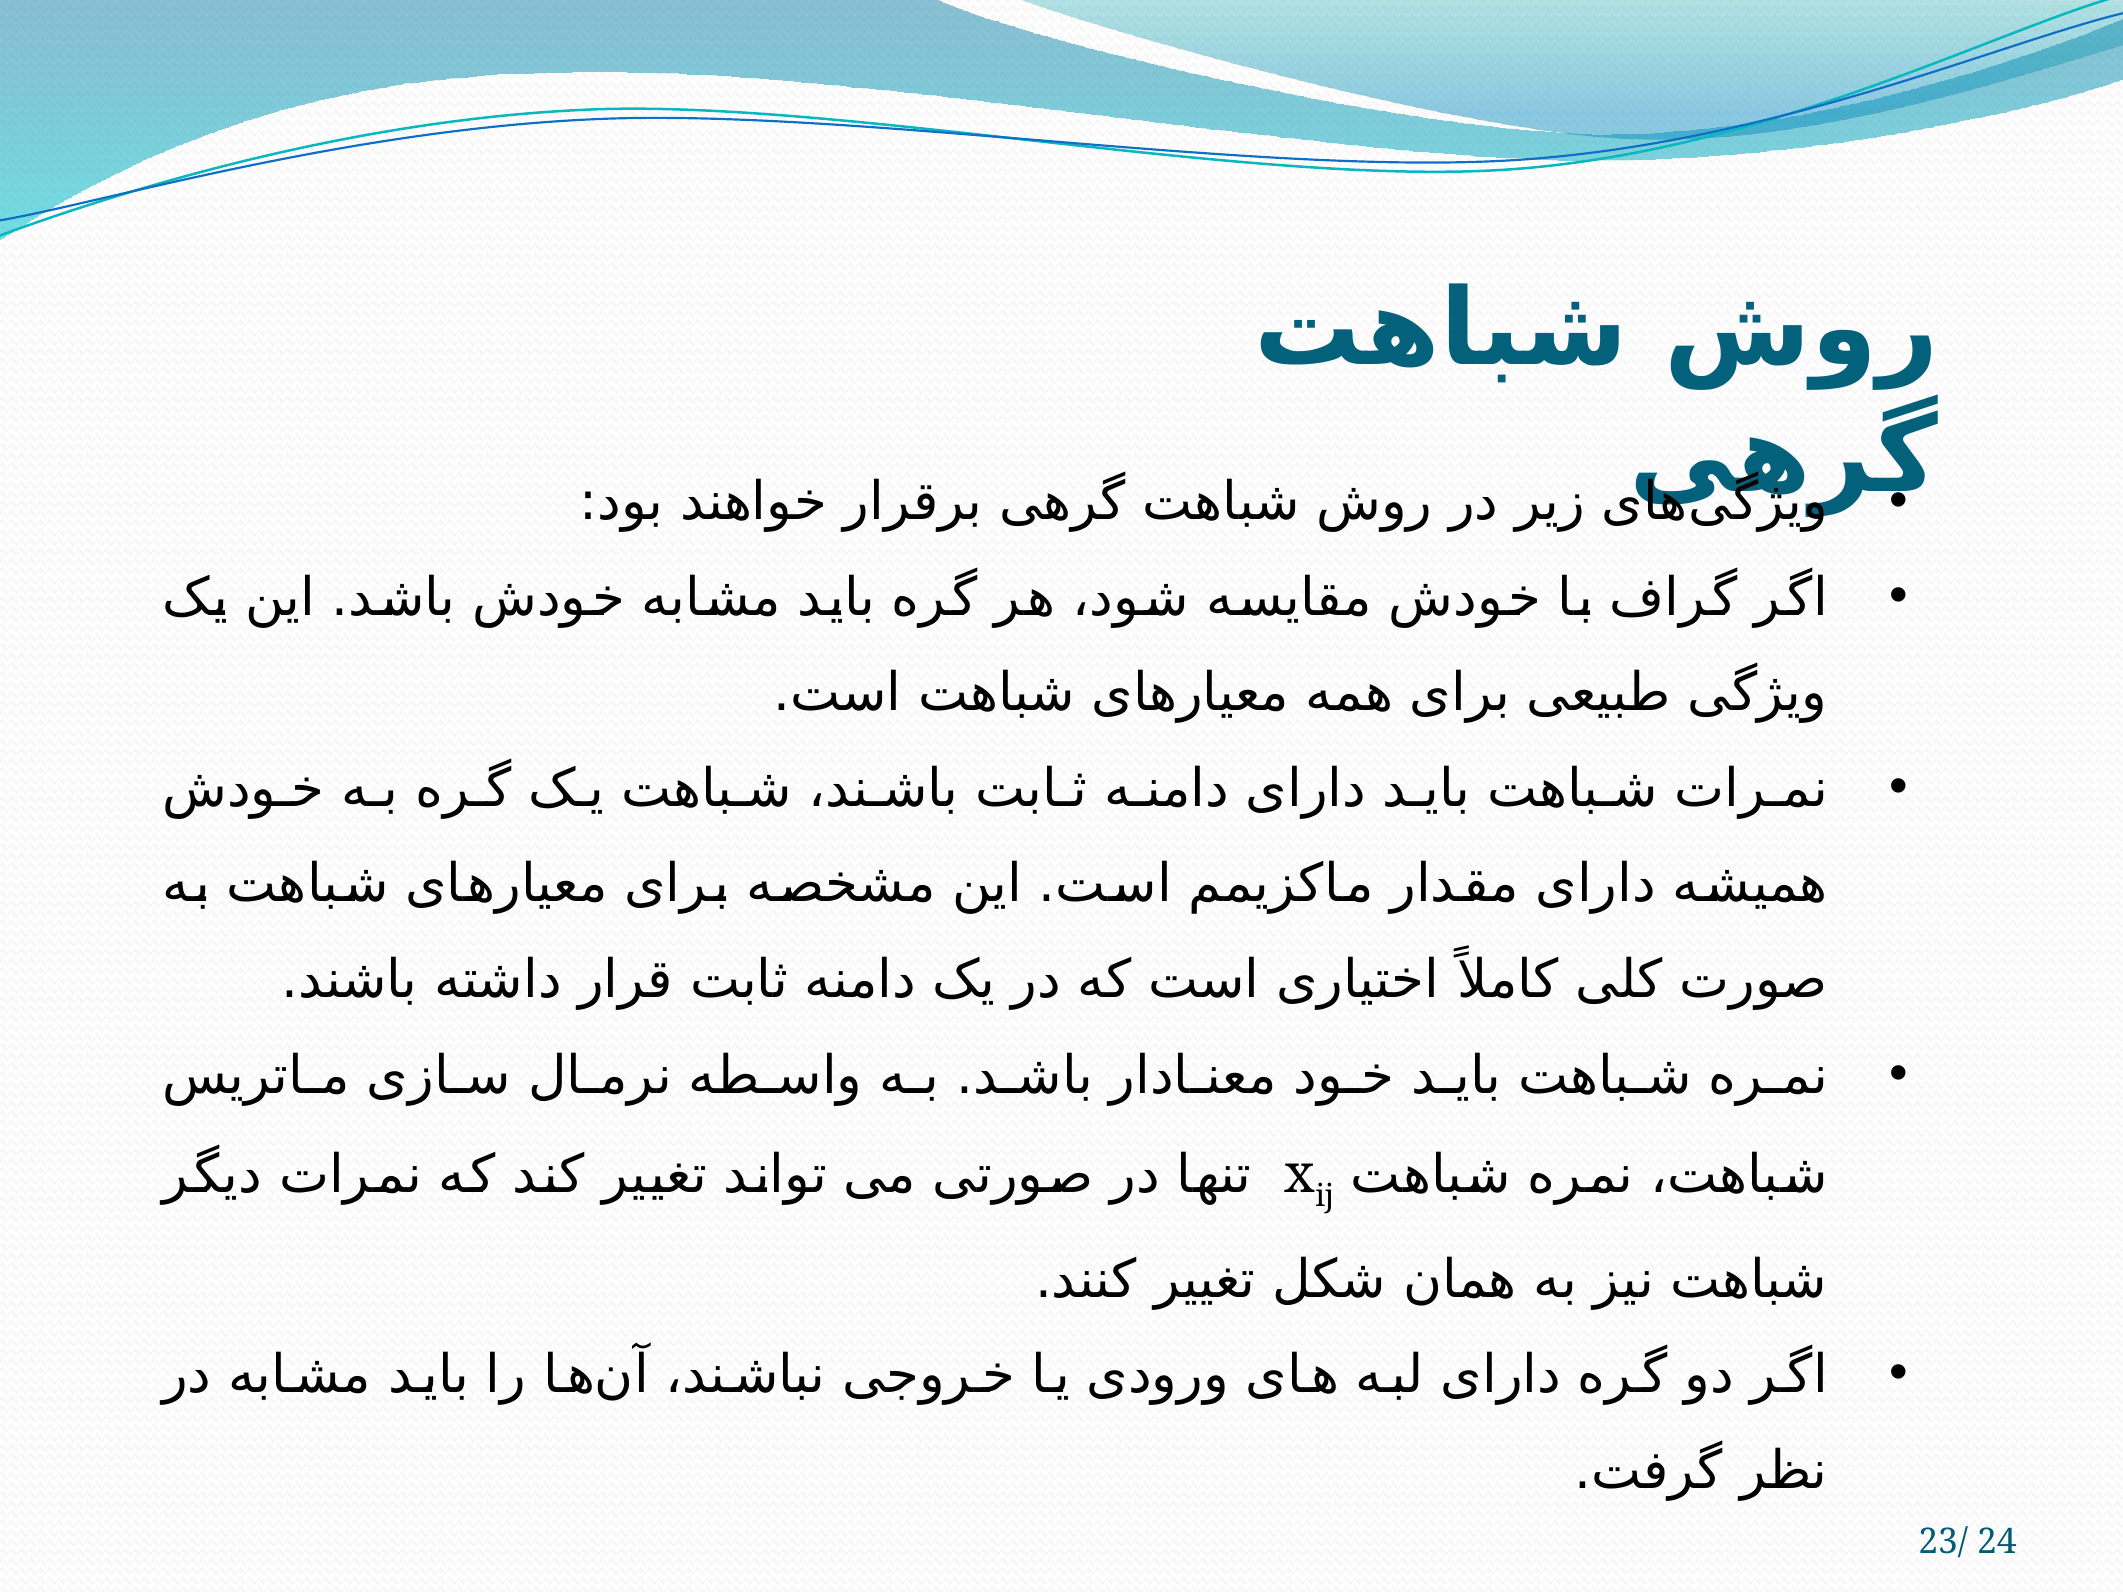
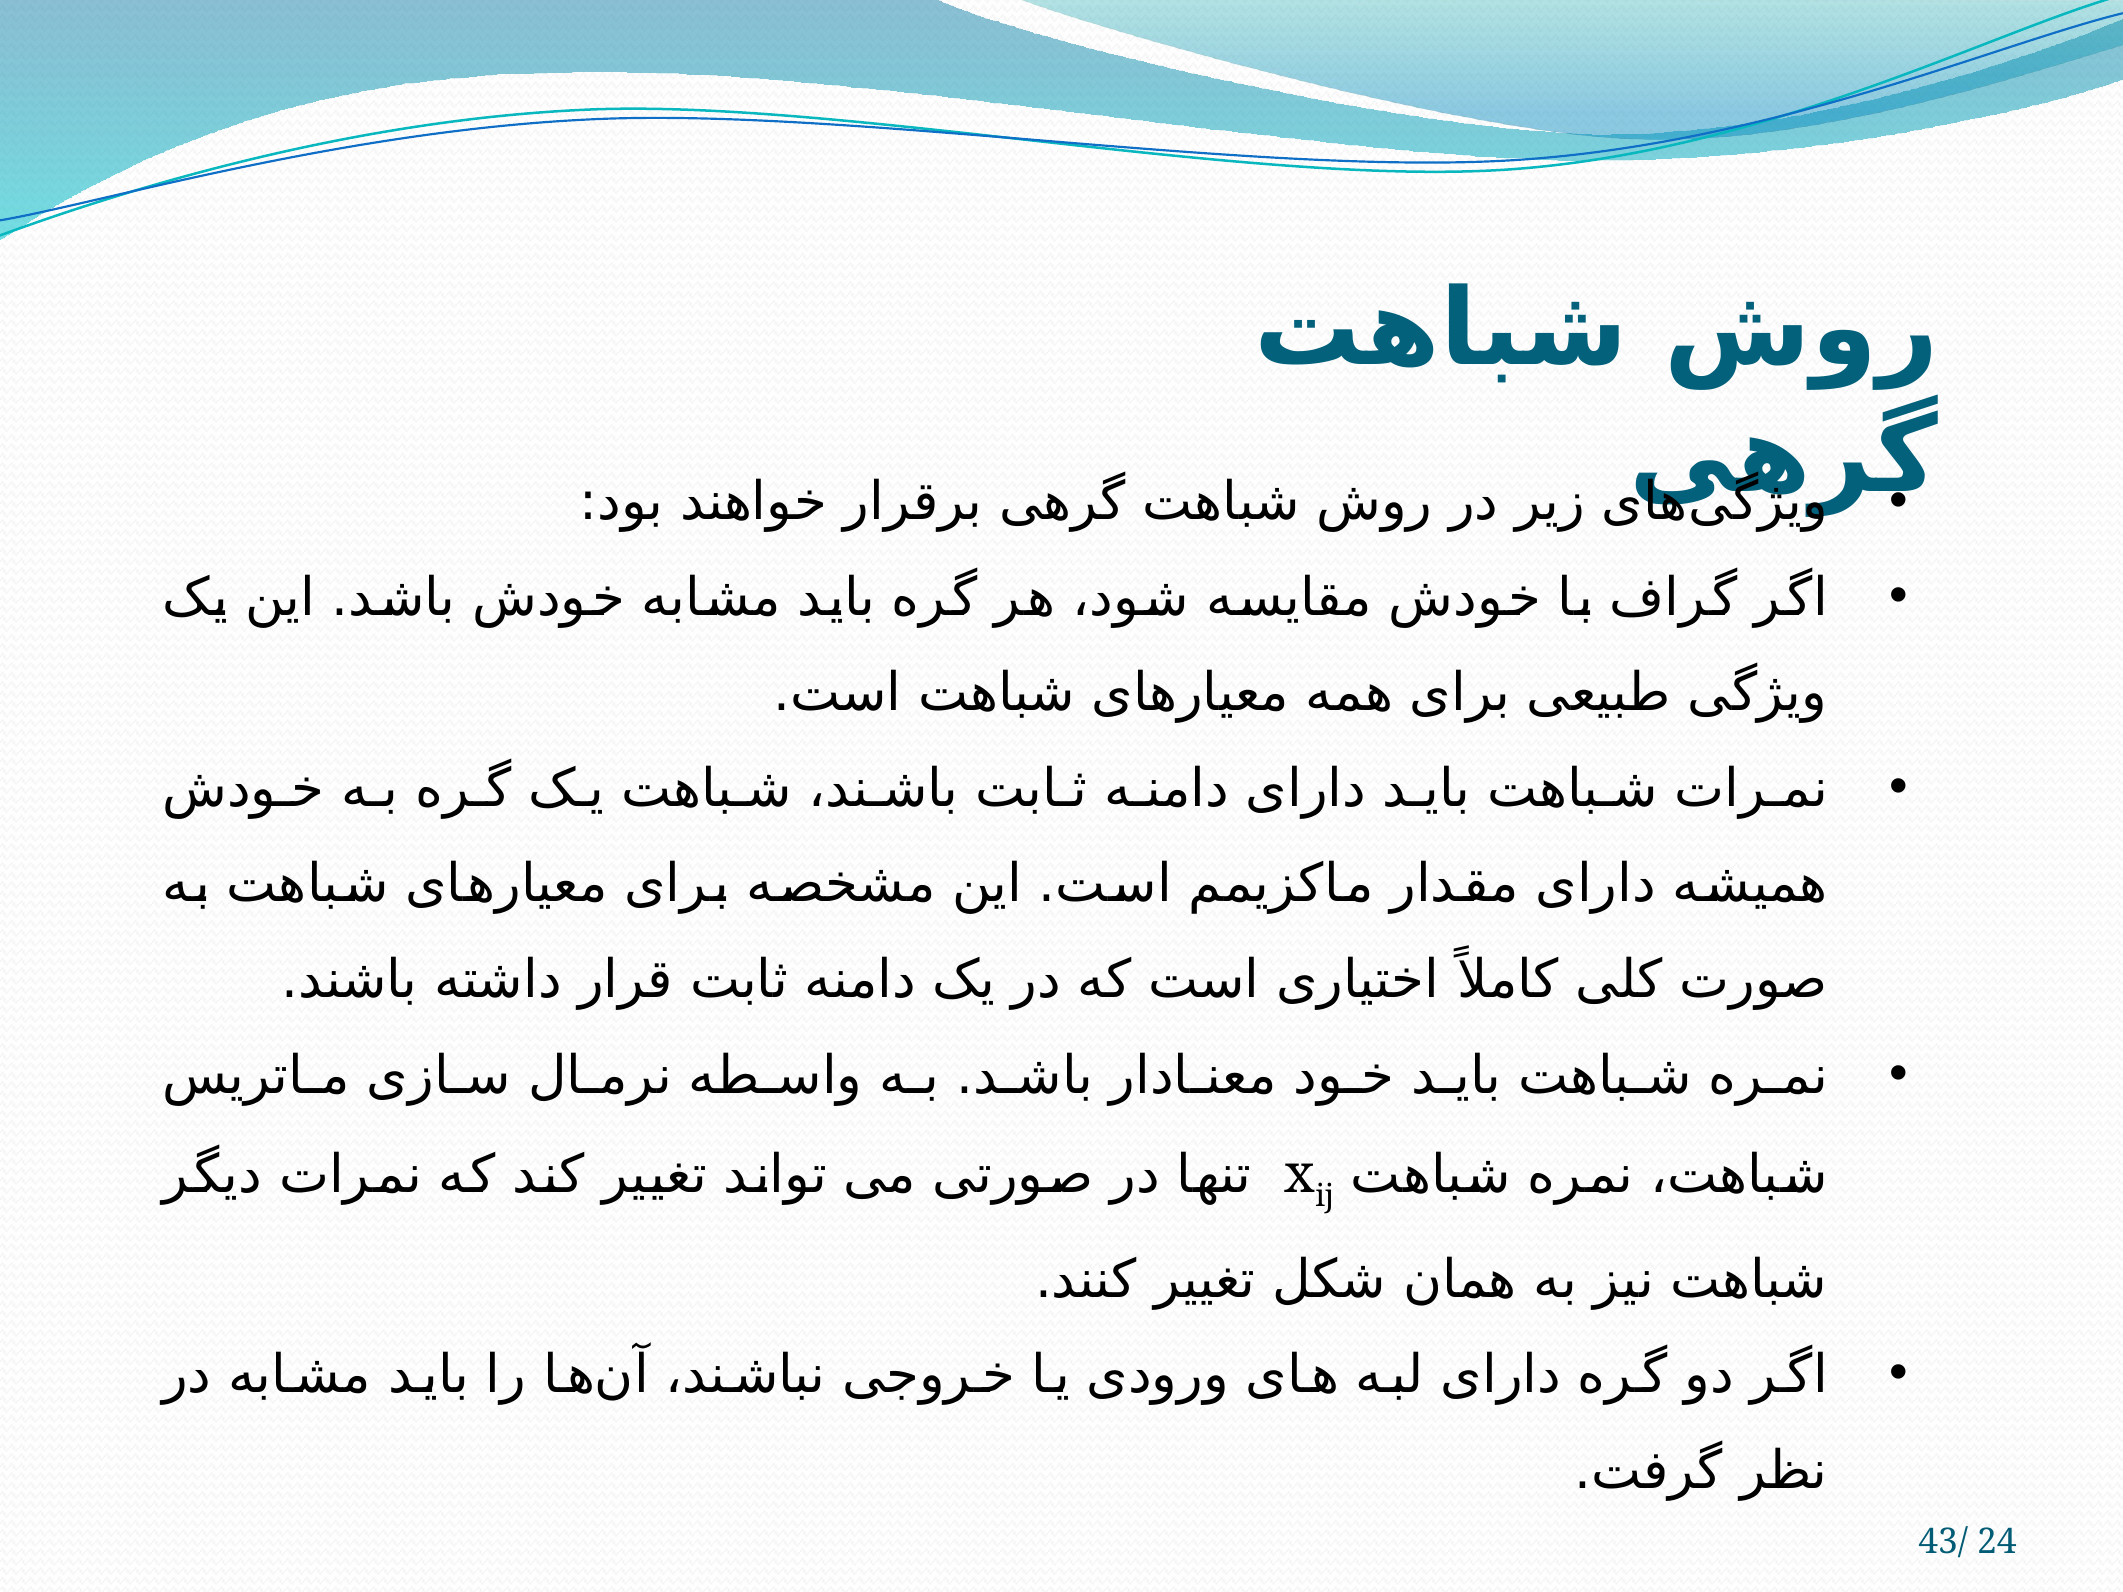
23/: 23/ -> 43/ (1943, 1542)
